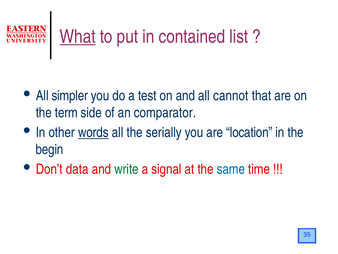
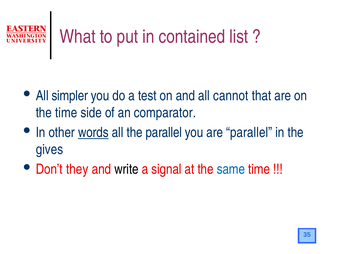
What underline: present -> none (78, 37)
the term: term -> time (66, 113)
the serially: serially -> parallel (164, 132)
are location: location -> parallel (249, 132)
begin: begin -> gives (49, 149)
data: data -> they (77, 169)
write colour: green -> black (126, 169)
